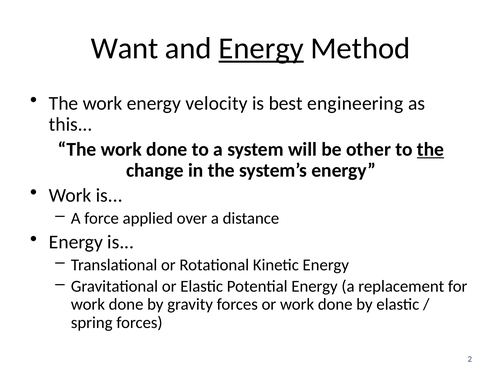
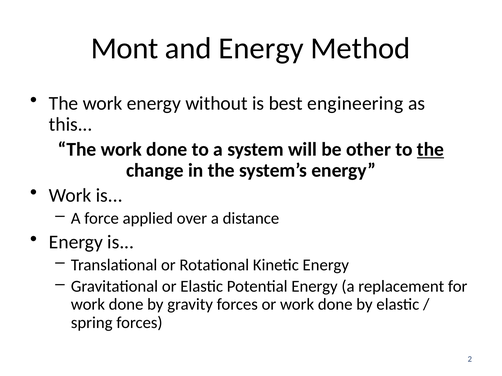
Want: Want -> Mont (125, 49)
Energy underline: present -> none (261, 49)
velocity: velocity -> without (217, 103)
